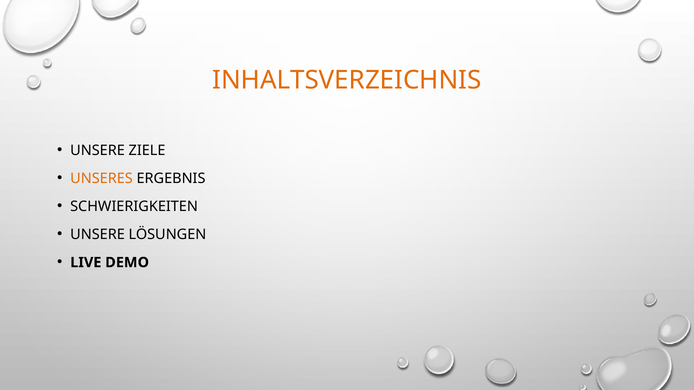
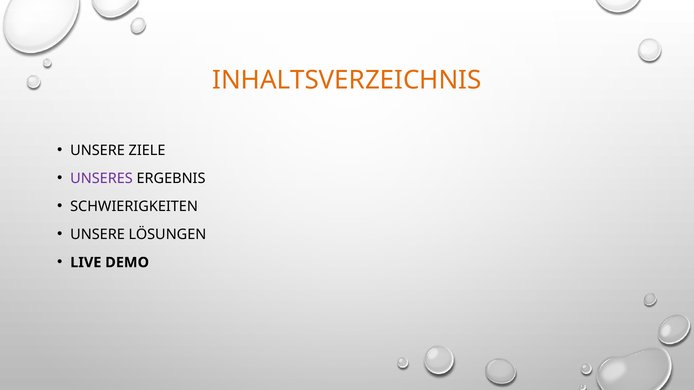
UNSERES colour: orange -> purple (102, 179)
